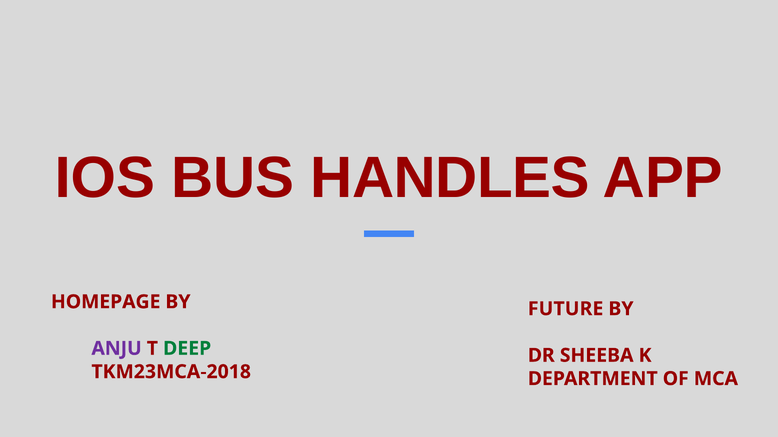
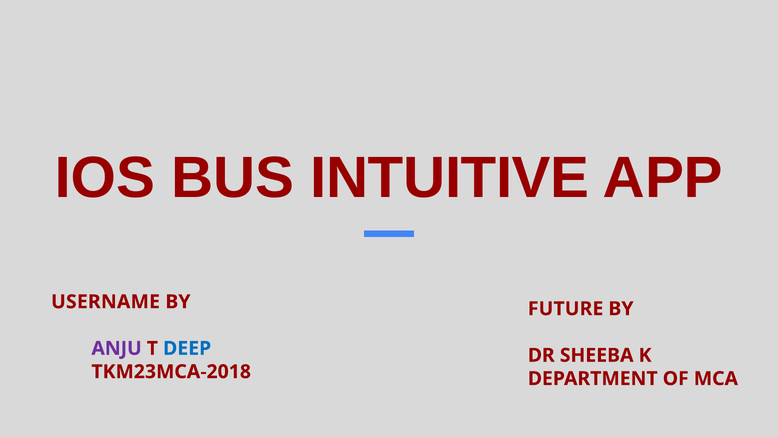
HANDLES: HANDLES -> INTUITIVE (450, 179)
HOMEPAGE: HOMEPAGE -> USERNAME (106, 302)
DEEP colour: green -> blue (187, 349)
